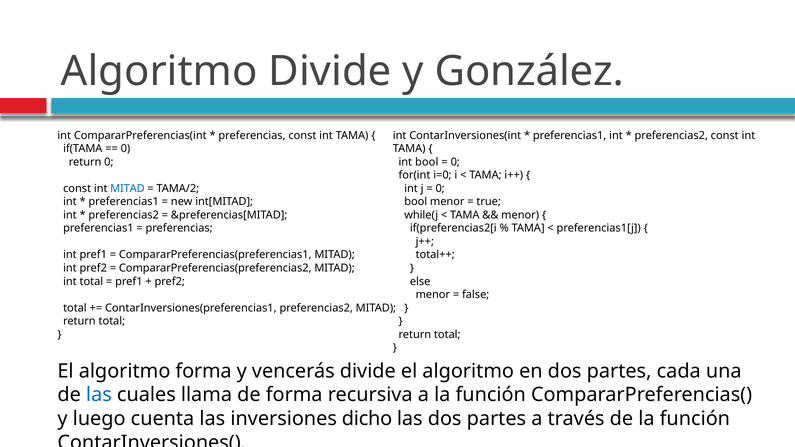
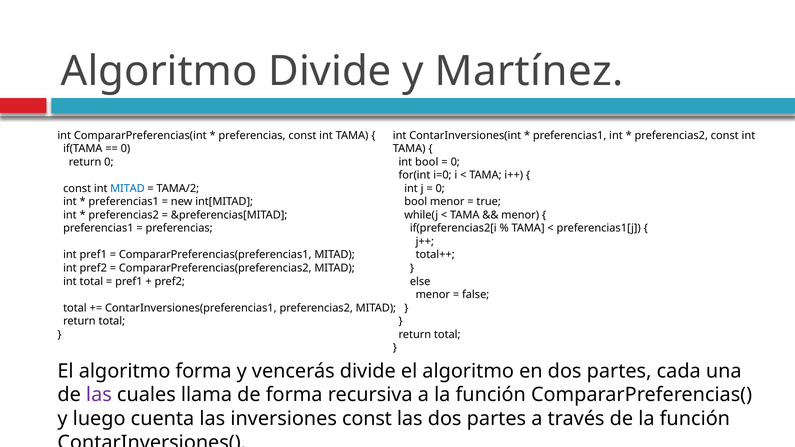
González: González -> Martínez (529, 72)
las colour: blue -> purple (99, 395)
inversiones dicho: dicho -> const (367, 419)
